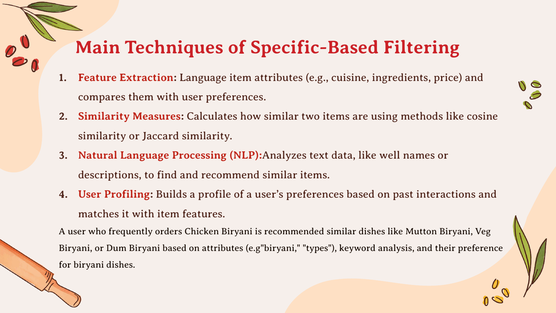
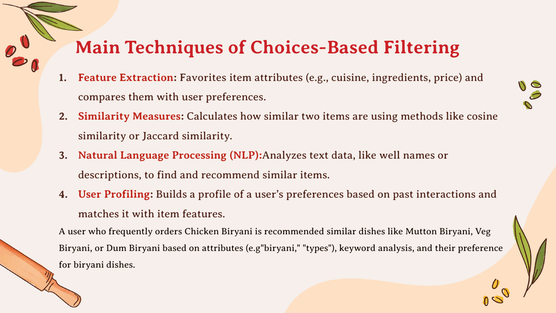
Specific-Based: Specific-Based -> Choices-Based (315, 47)
Extraction Language: Language -> Favorites (203, 77)
